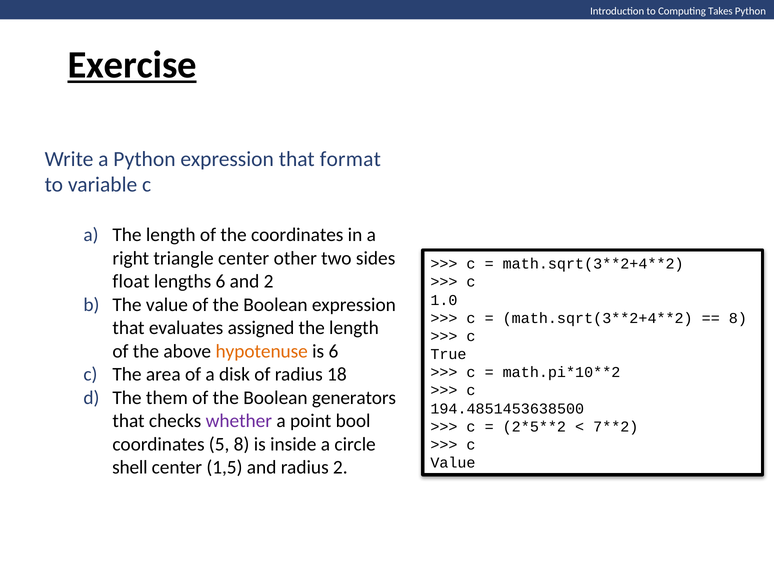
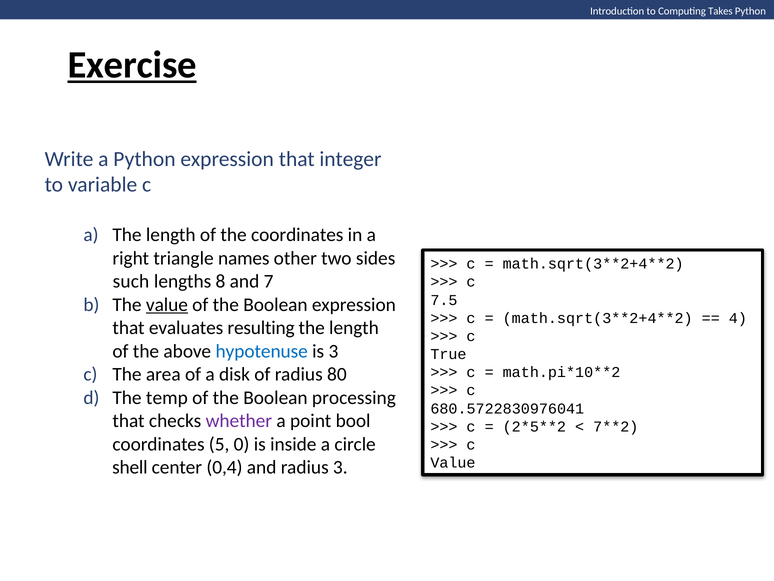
format: format -> integer (350, 159)
triangle center: center -> names (244, 258)
float: float -> such (131, 281)
lengths 6: 6 -> 8 (220, 281)
and 2: 2 -> 7 (269, 281)
1.0: 1.0 -> 7.5 (444, 300)
value underline: none -> present (167, 304)
8: 8 -> 4 (738, 318)
assigned: assigned -> resulting (261, 328)
hypotenuse colour: orange -> blue (262, 351)
is 6: 6 -> 3 (333, 351)
18: 18 -> 80 (337, 374)
them: them -> temp (167, 397)
generators: generators -> processing (354, 397)
194.4851453638500: 194.4851453638500 -> 680.5722830976041 (507, 408)
5 8: 8 -> 0 (242, 444)
1,5: 1,5 -> 0,4 (224, 467)
radius 2: 2 -> 3 (340, 467)
